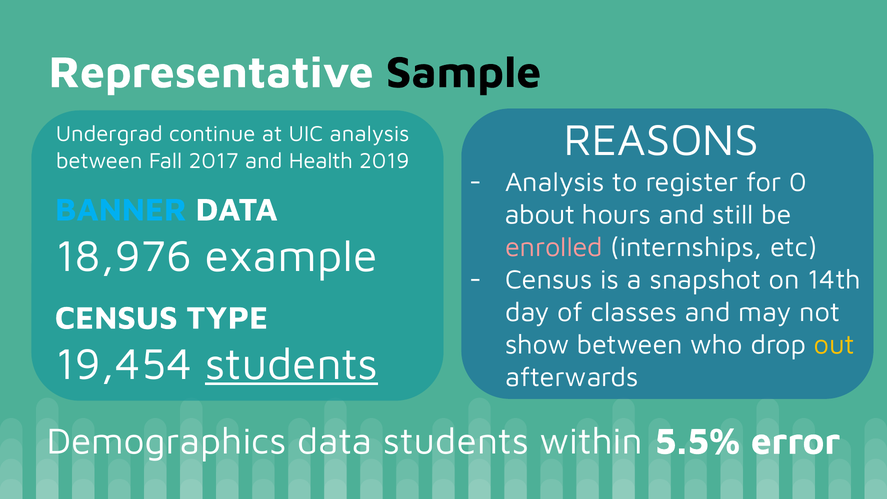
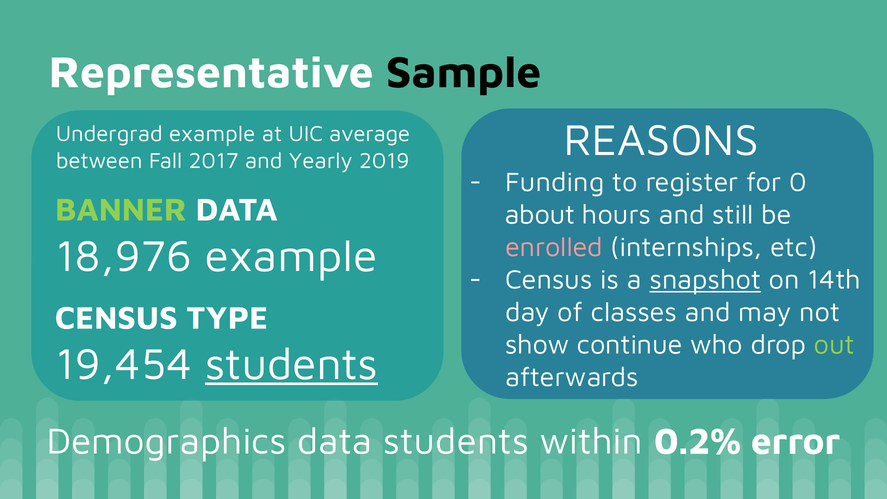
Undergrad continue: continue -> example (212, 134)
UIC analysis: analysis -> average (370, 134)
Health: Health -> Yearly (321, 161)
Analysis: Analysis -> Funding (555, 182)
BANNER colour: light blue -> light green (121, 210)
snapshot underline: none -> present (705, 280)
show between: between -> continue (630, 345)
out colour: yellow -> light green (834, 345)
5.5%: 5.5% -> 0.2% (697, 442)
